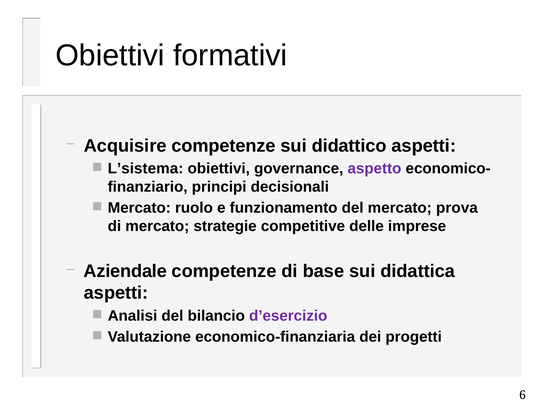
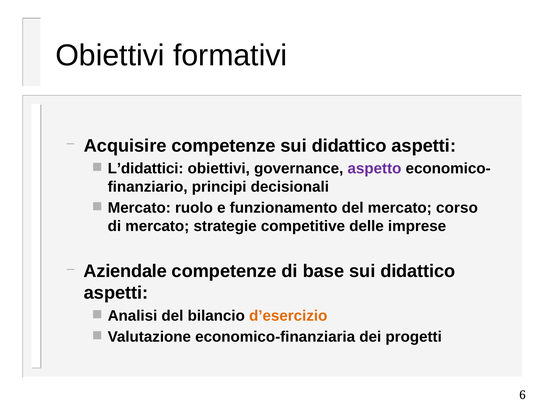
L’sistema: L’sistema -> L’didattici (146, 168)
prova: prova -> corso (457, 208)
base sui didattica: didattica -> didattico (418, 271)
d’esercizio colour: purple -> orange (288, 316)
